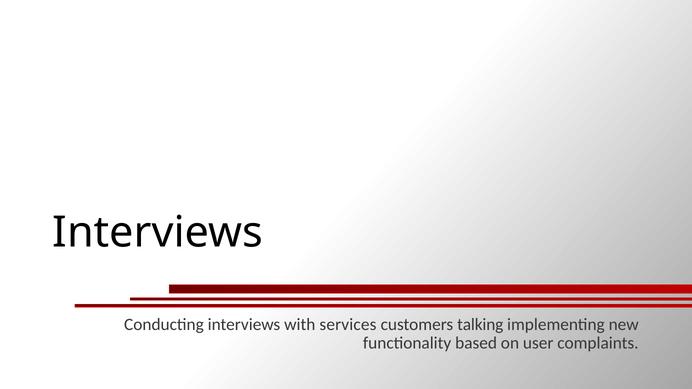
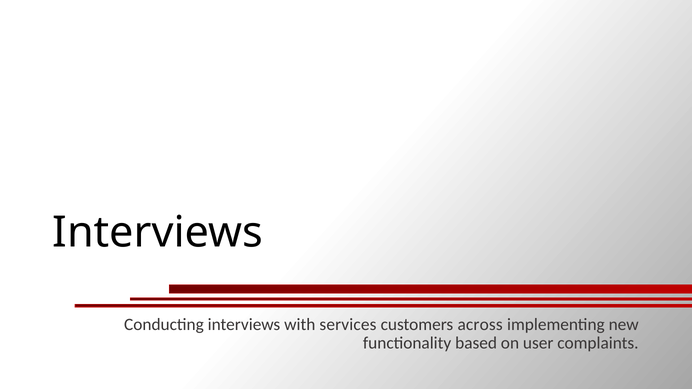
talking: talking -> across (480, 325)
